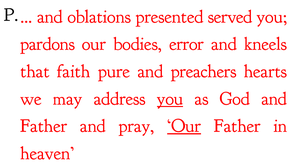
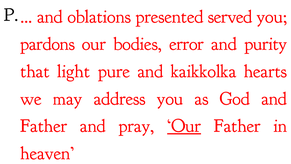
kneels: kneels -> purity (266, 44)
faith: faith -> light (74, 71)
preachers: preachers -> kaikkolka (203, 71)
you underline: present -> none (170, 98)
